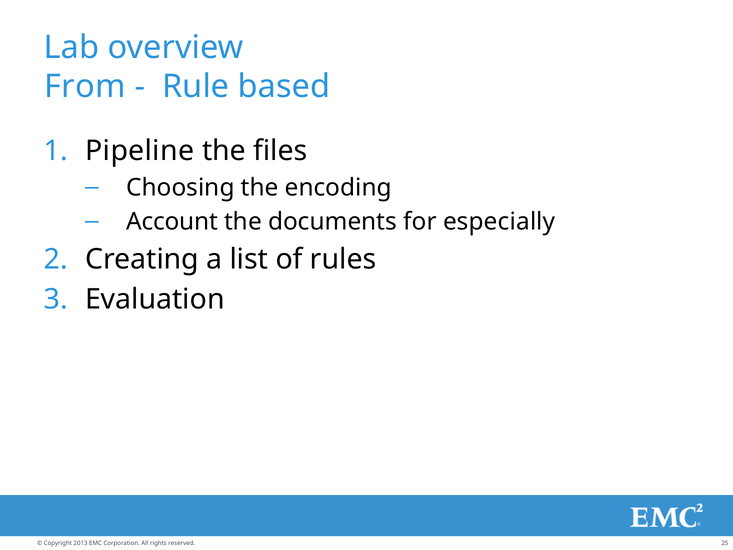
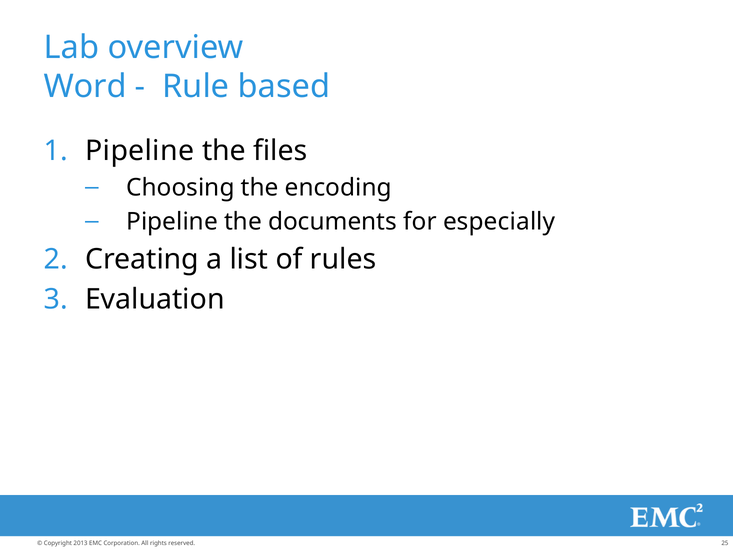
From: From -> Word (85, 87)
Account: Account -> Pipeline (172, 222)
